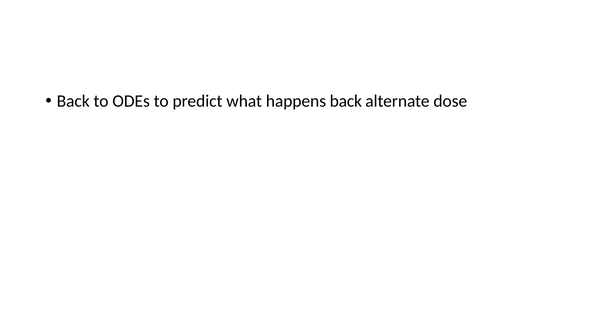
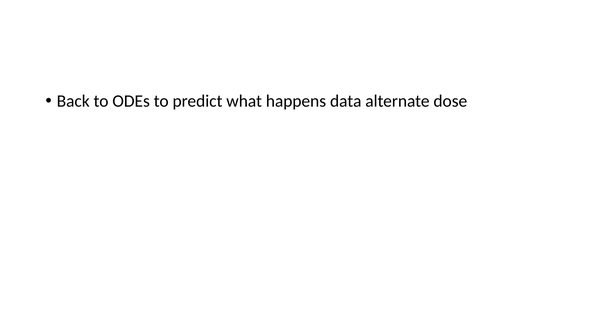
happens back: back -> data (346, 101)
